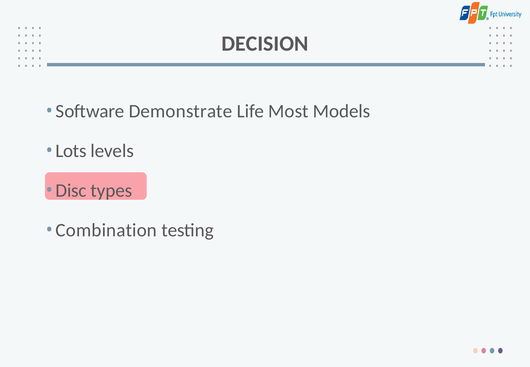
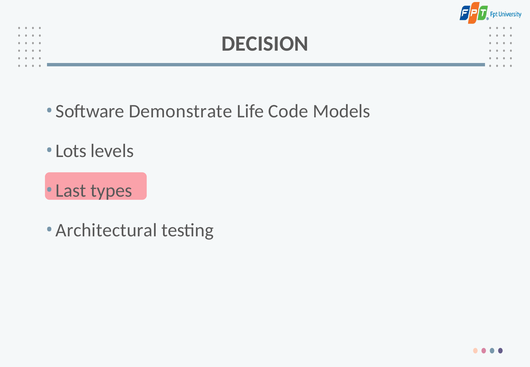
Most: Most -> Code (288, 111)
Disc: Disc -> Last (71, 190)
Combination: Combination -> Architectural (106, 230)
